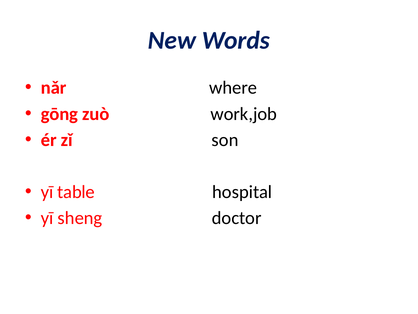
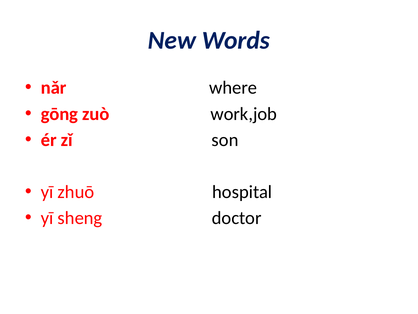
table: table -> zhuō (76, 192)
